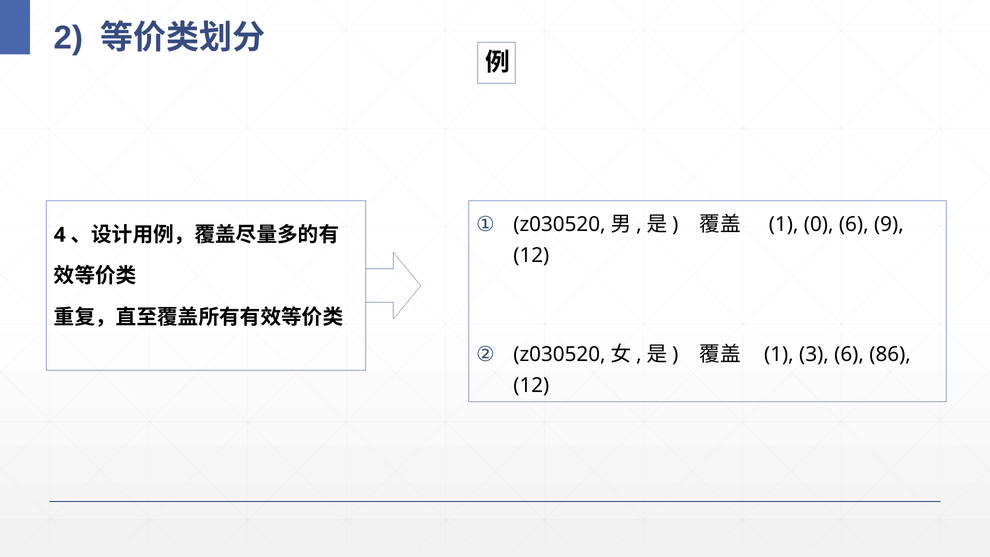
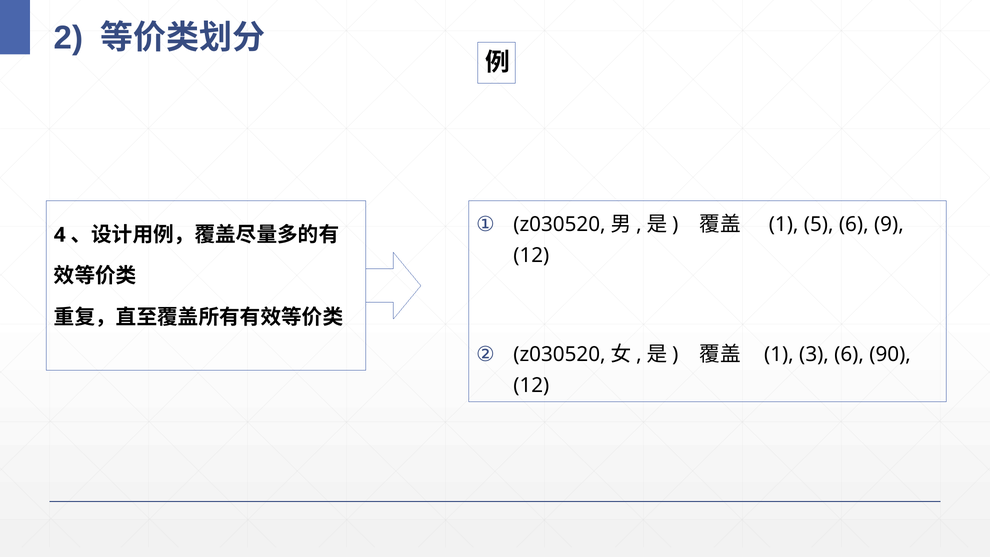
0: 0 -> 5 (819, 224)
86: 86 -> 90 (890, 354)
